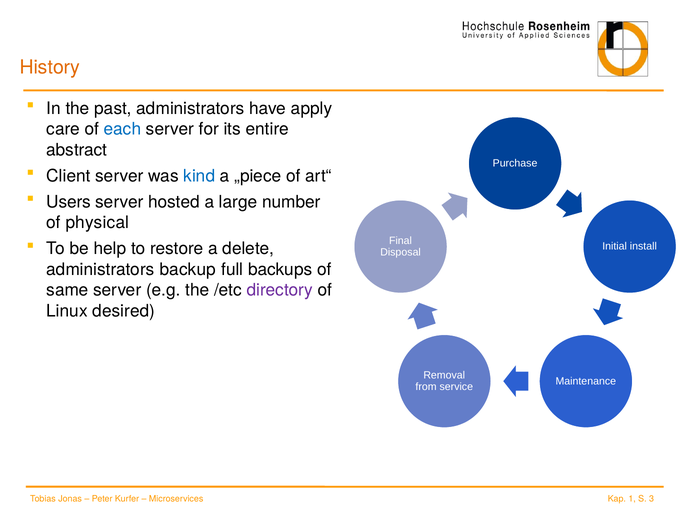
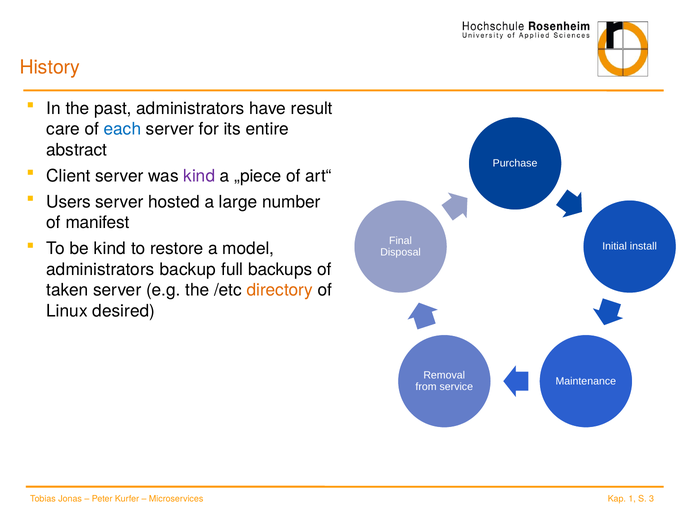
apply: apply -> result (312, 109)
kind colour: blue -> purple (199, 176)
physical: physical -> manifest (98, 223)
be help: help -> kind (110, 249)
delete: delete -> model (248, 249)
same: same -> taken (67, 290)
directory colour: purple -> orange (280, 290)
